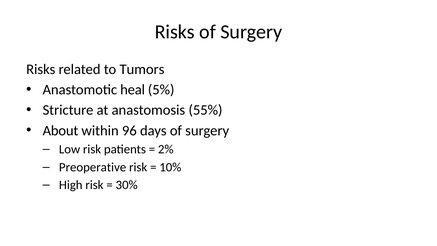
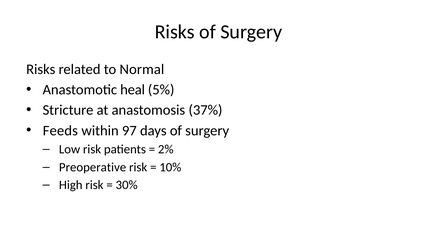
Tumors: Tumors -> Normal (142, 69)
55%: 55% -> 37% (205, 110)
About: About -> Feeds (60, 130)
96: 96 -> 97 (129, 130)
